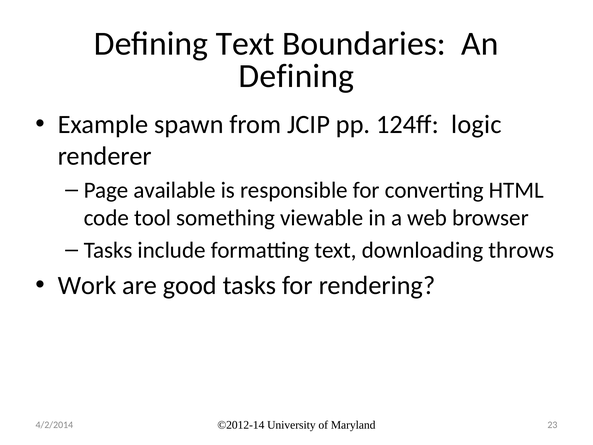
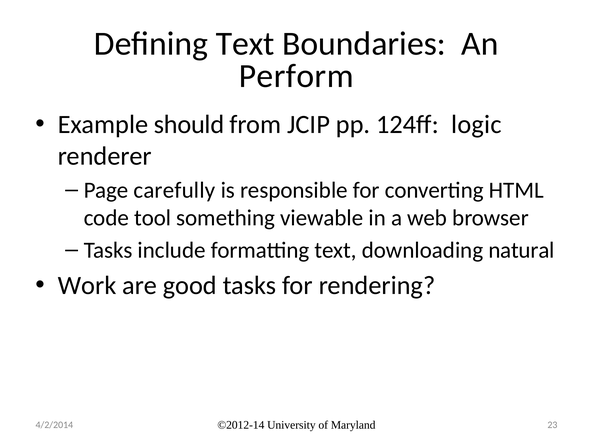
Defining: Defining -> Perform (296, 76)
spawn: spawn -> should (189, 124)
available: available -> carefully (174, 190)
throws: throws -> natural (521, 250)
